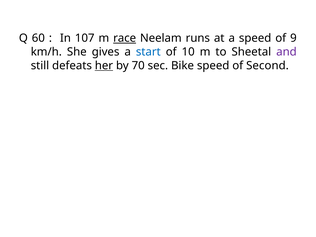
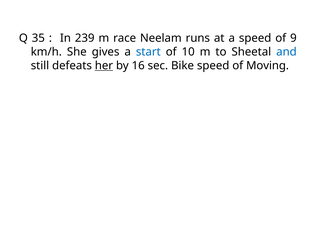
60: 60 -> 35 (38, 38)
107: 107 -> 239 (85, 38)
race underline: present -> none (125, 38)
and colour: purple -> blue (286, 52)
70: 70 -> 16 (138, 66)
Second: Second -> Moving (268, 66)
